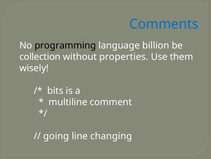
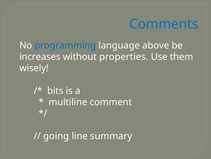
programming colour: black -> blue (65, 45)
billion: billion -> above (156, 45)
collection: collection -> increases (40, 57)
changing: changing -> summary (111, 135)
